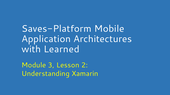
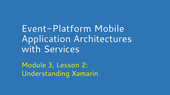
Saves-Platform: Saves-Platform -> Event-Platform (56, 29)
Learned: Learned -> Services (62, 49)
